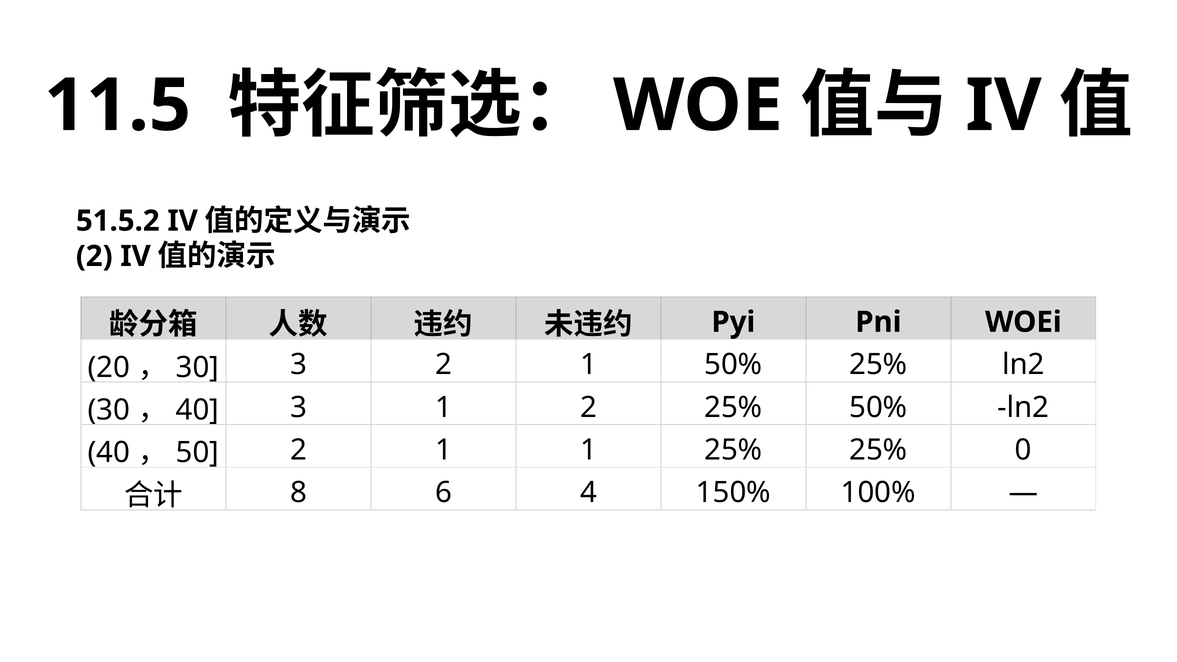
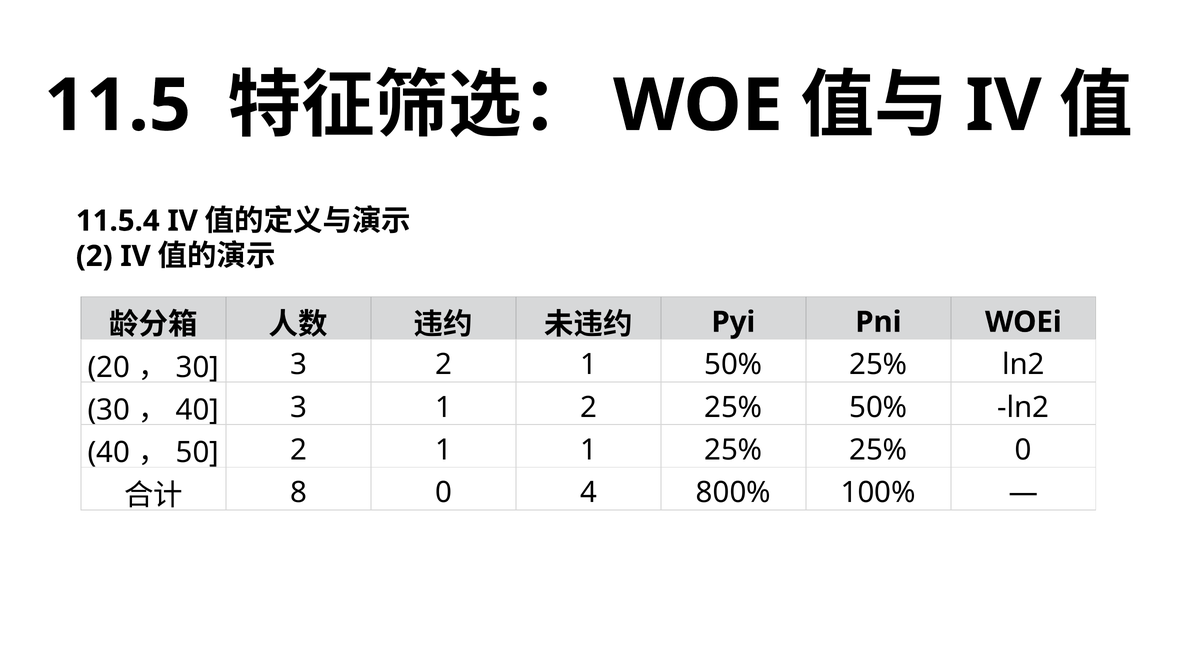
51.5.2: 51.5.2 -> 11.5.4 (118, 221)
8 6: 6 -> 0 (443, 493)
150%: 150% -> 800% (733, 493)
